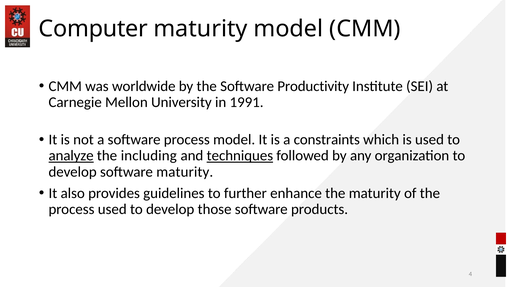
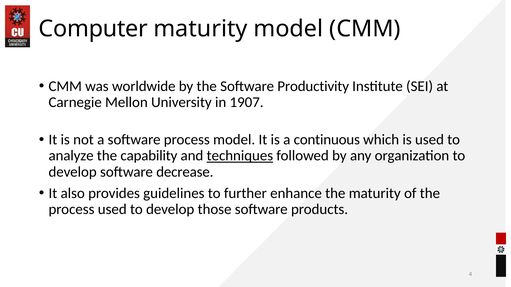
1991: 1991 -> 1907 (247, 102)
constraints: constraints -> continuous (327, 140)
analyze underline: present -> none (71, 156)
including: including -> capability (149, 156)
software maturity: maturity -> decrease (185, 172)
